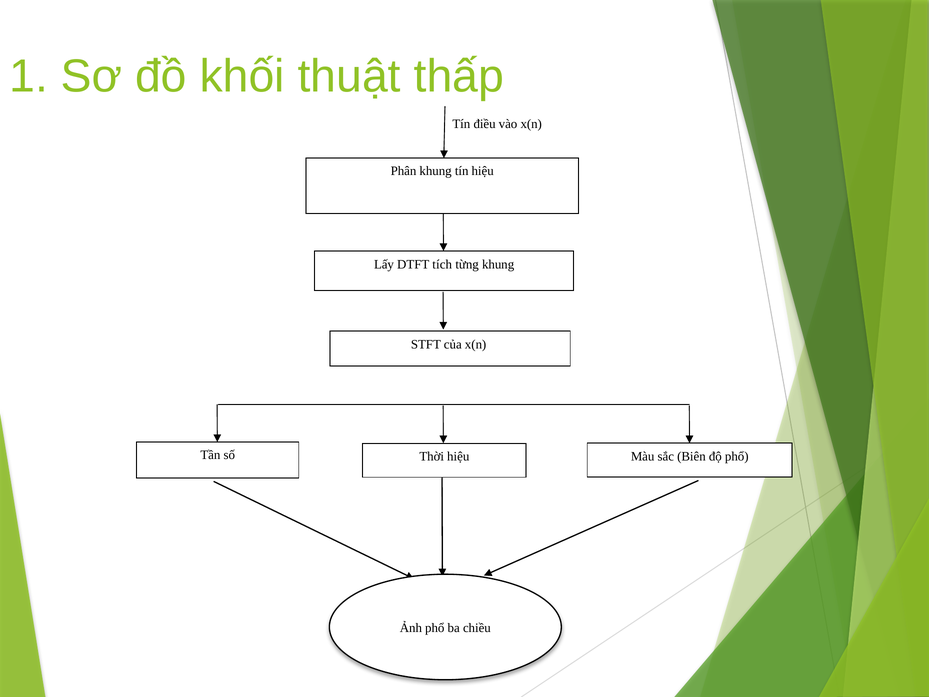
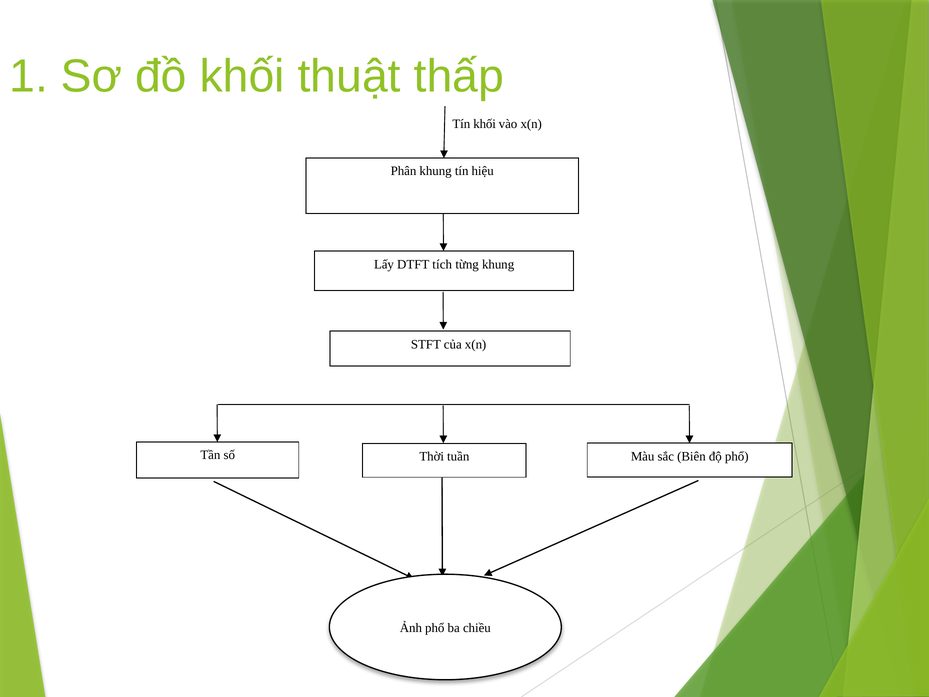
Tín điều: điều -> khối (485, 124)
Thời hiệu: hiệu -> tuần (458, 456)
